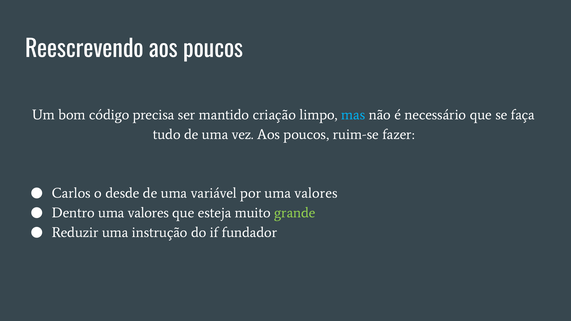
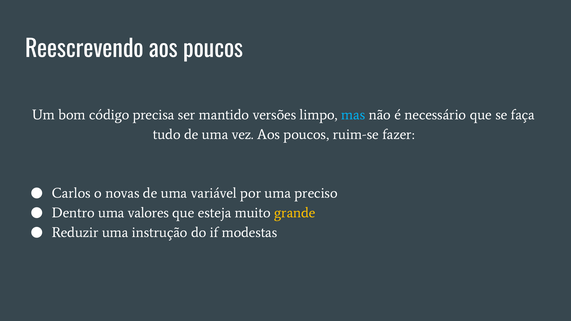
criação: criação -> versões (274, 115)
desde: desde -> novas (122, 193)
por uma valores: valores -> preciso (316, 193)
grande colour: light green -> yellow (295, 213)
fundador: fundador -> modestas (250, 232)
